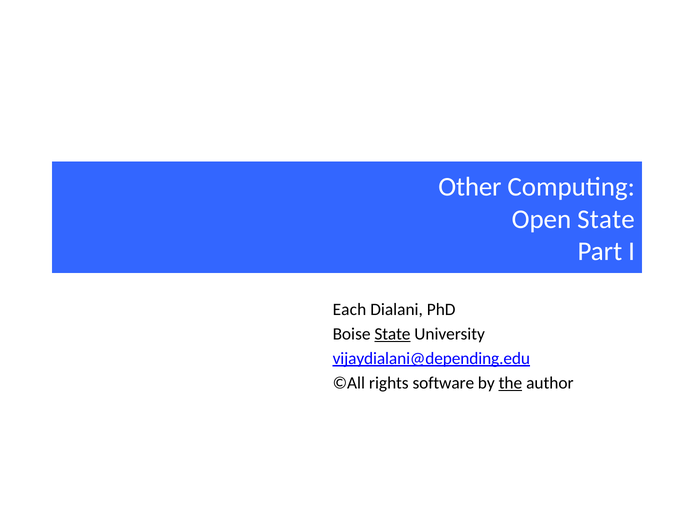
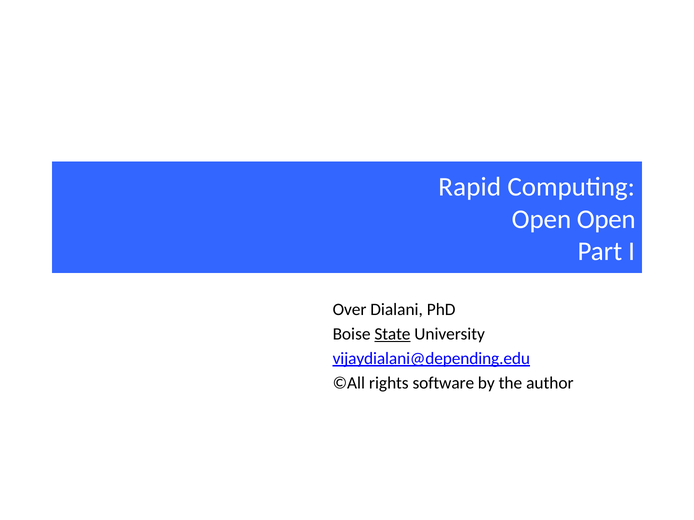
Other: Other -> Rapid (470, 187)
Open State: State -> Open (606, 219)
Each: Each -> Over (350, 310)
the underline: present -> none (510, 383)
